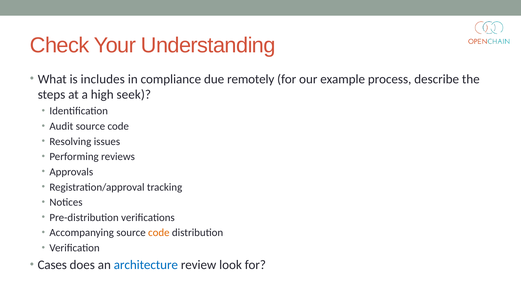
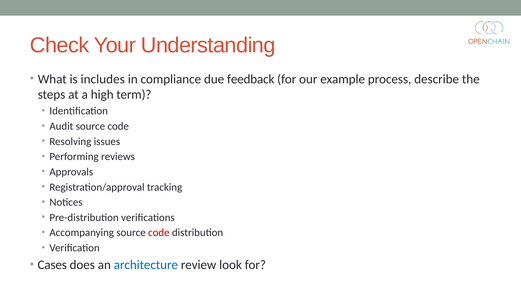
remotely: remotely -> feedback (251, 79)
seek: seek -> term (134, 95)
code colour: orange -> red (159, 233)
